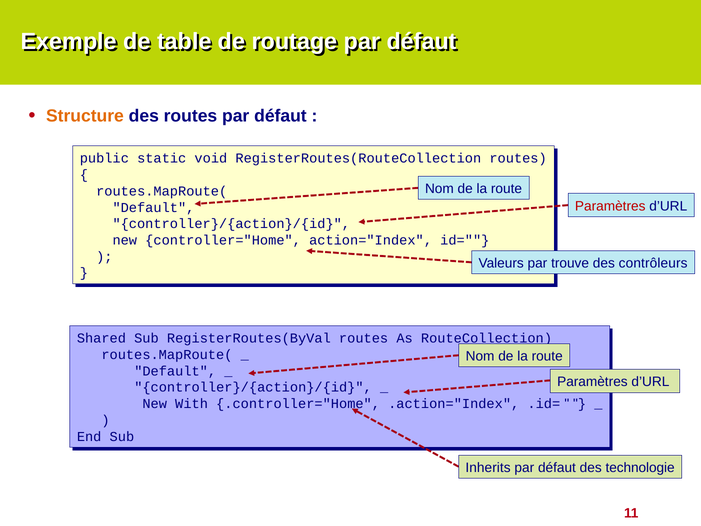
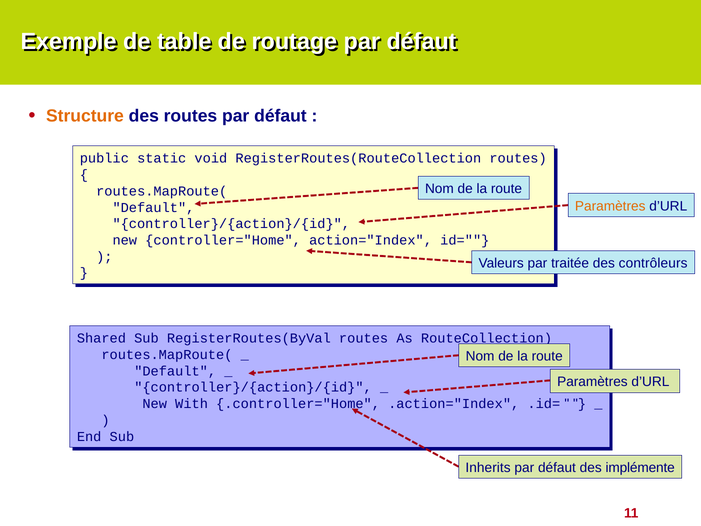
Paramètres colour: red -> orange (610, 206)
trouve: trouve -> traitée (570, 263)
technologie: technologie -> implémente (640, 467)
